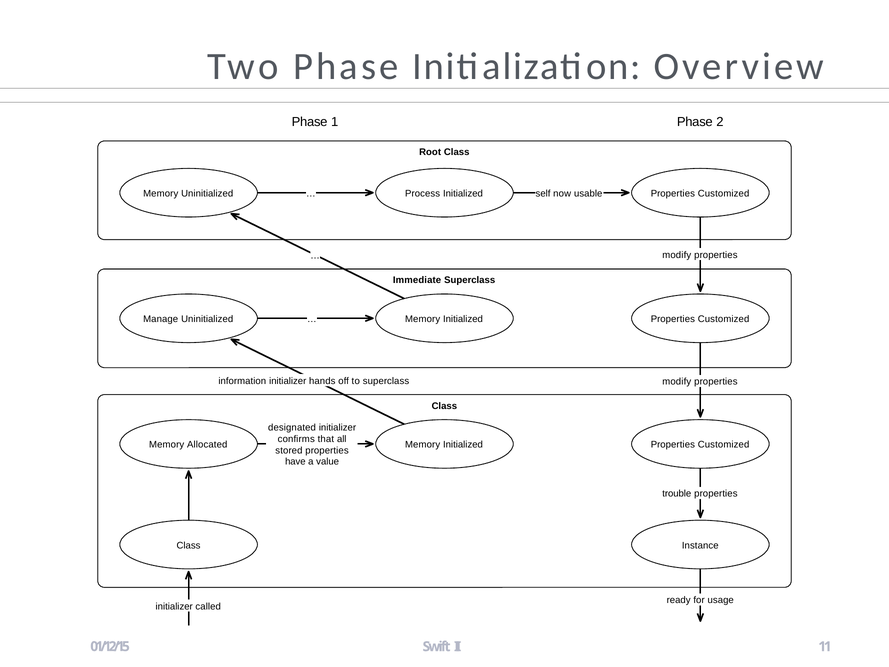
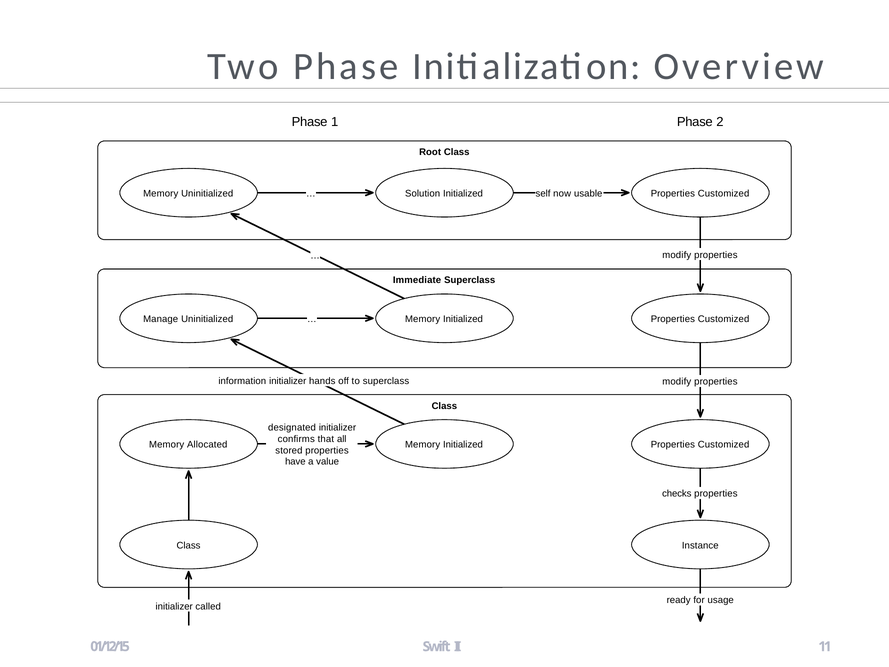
Process: Process -> Solution (423, 193)
trouble: trouble -> checks (677, 494)
